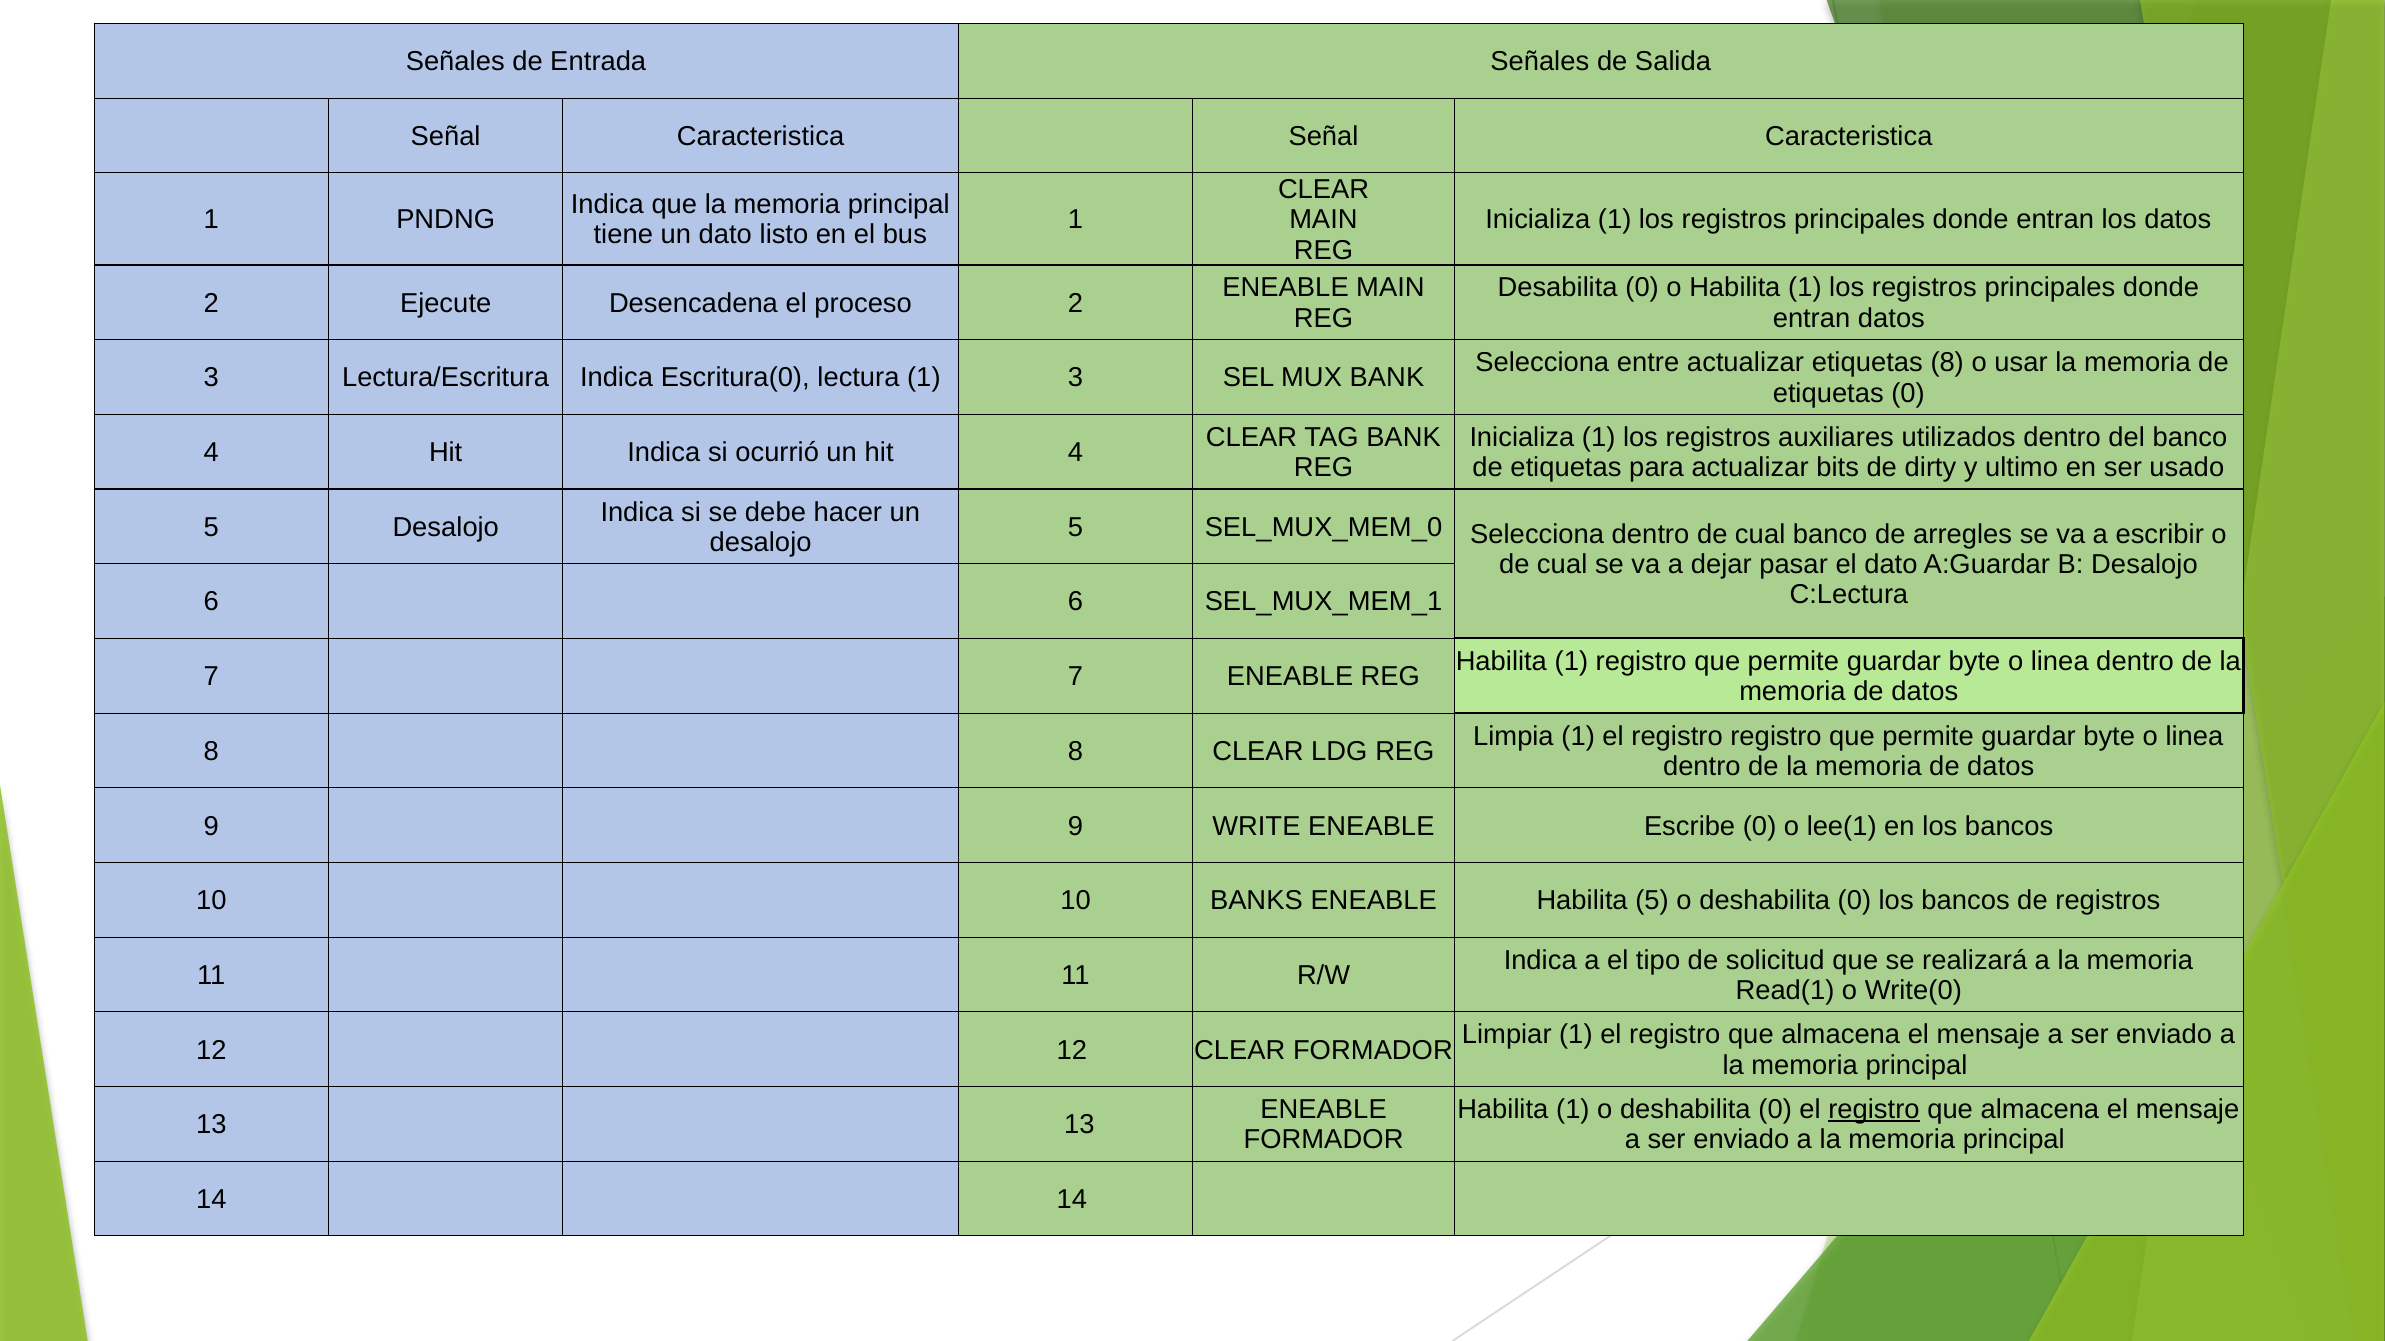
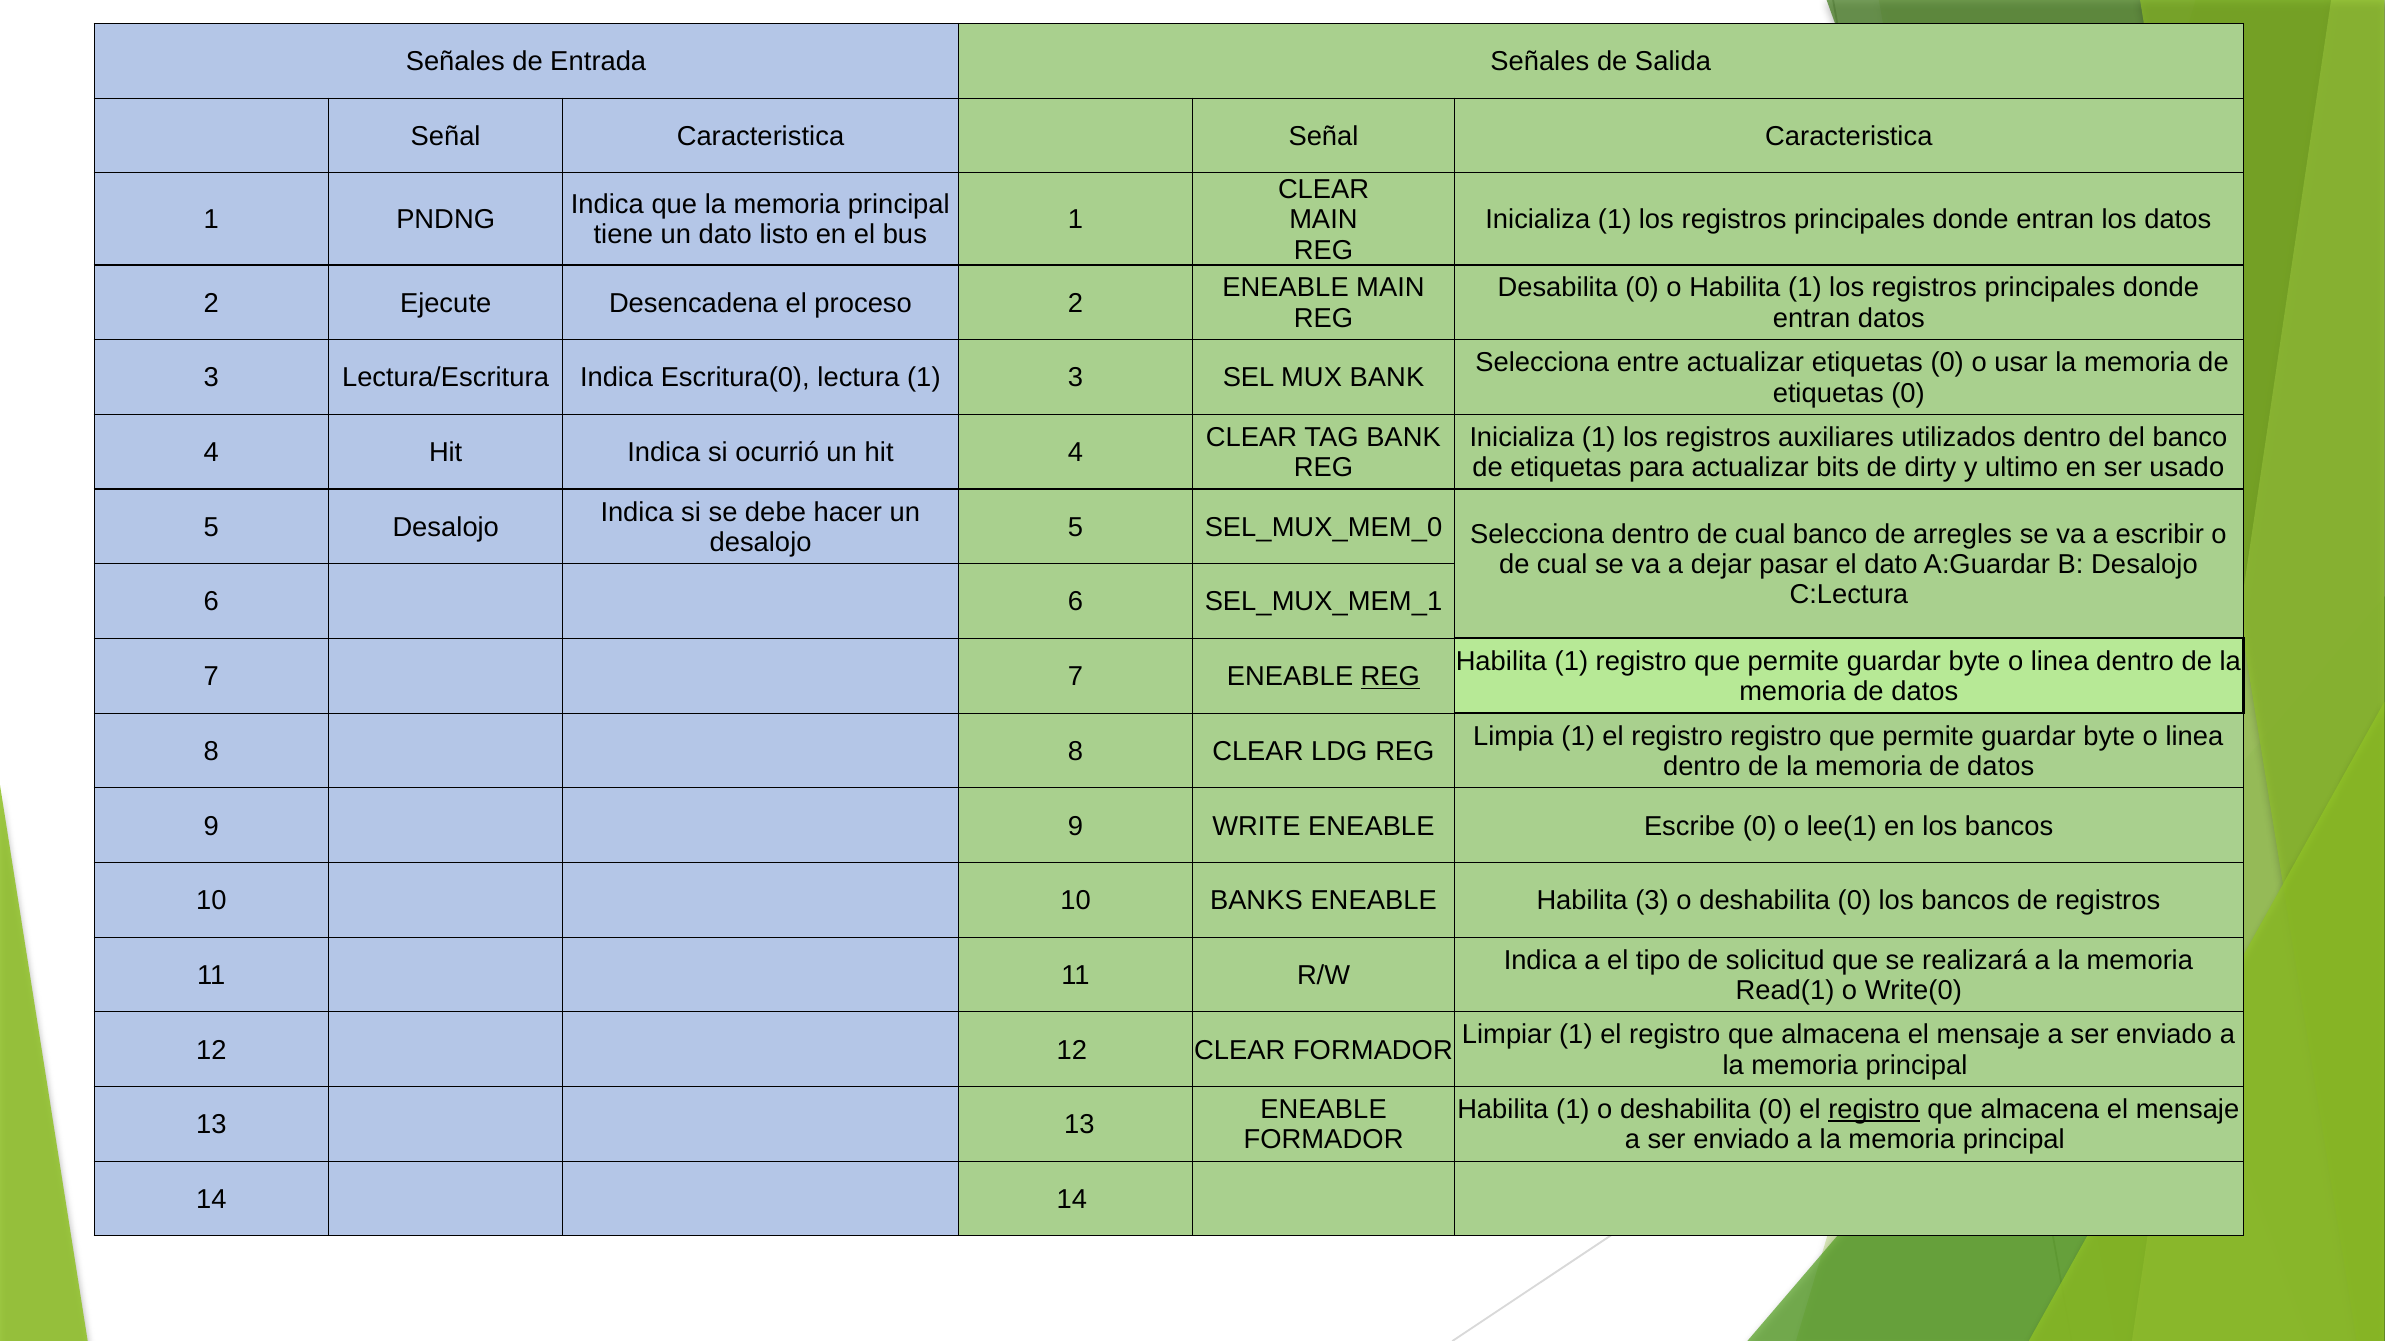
actualizar etiquetas 8: 8 -> 0 (1947, 363)
REG underline: none -> present (1390, 677)
Habilita 5: 5 -> 3 (1652, 901)
